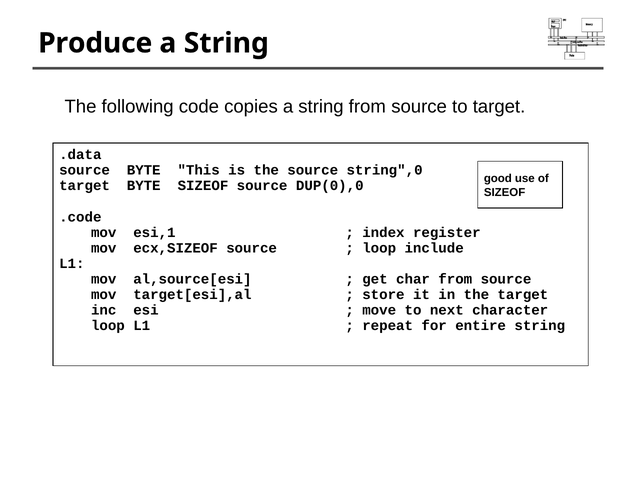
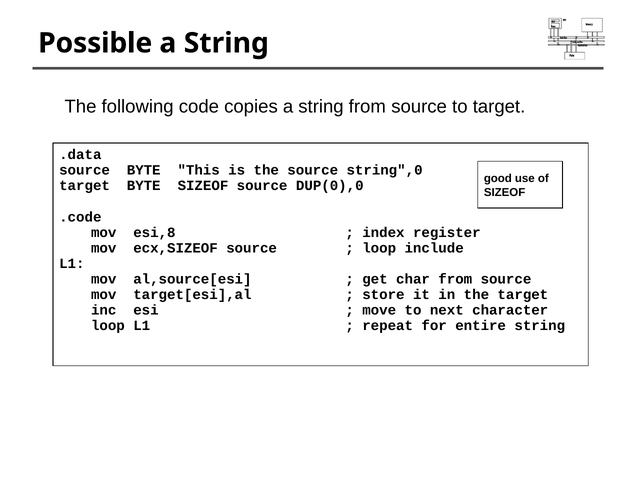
Produce: Produce -> Possible (95, 43)
esi,1: esi,1 -> esi,8 (154, 232)
